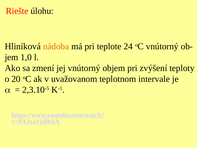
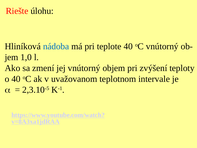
nádoba colour: orange -> blue (56, 46)
teplote 24: 24 -> 40 (128, 46)
o 20: 20 -> 40 (16, 79)
